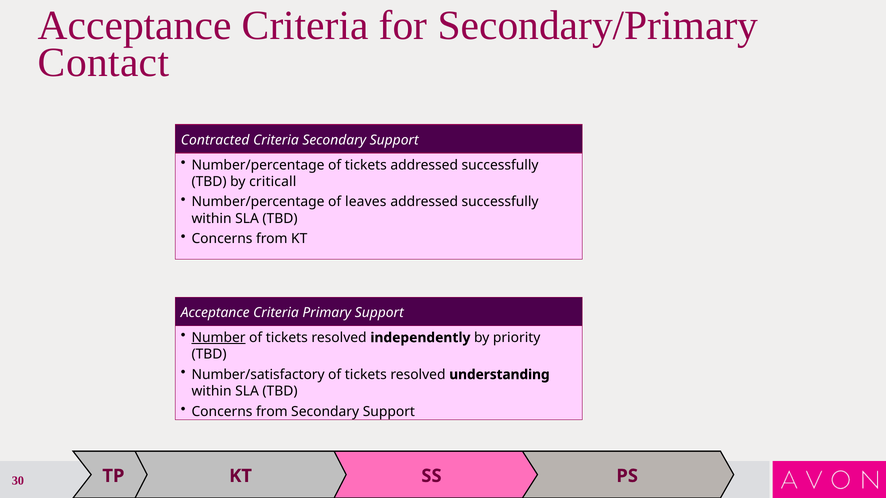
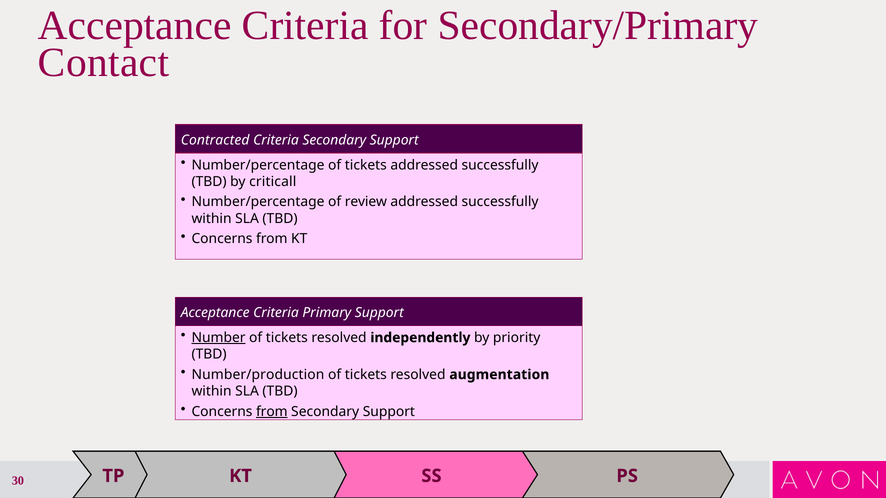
leaves: leaves -> review (366, 202)
Number/satisfactory: Number/satisfactory -> Number/production (258, 375)
understanding: understanding -> augmentation (499, 375)
from underline: none -> present (272, 412)
